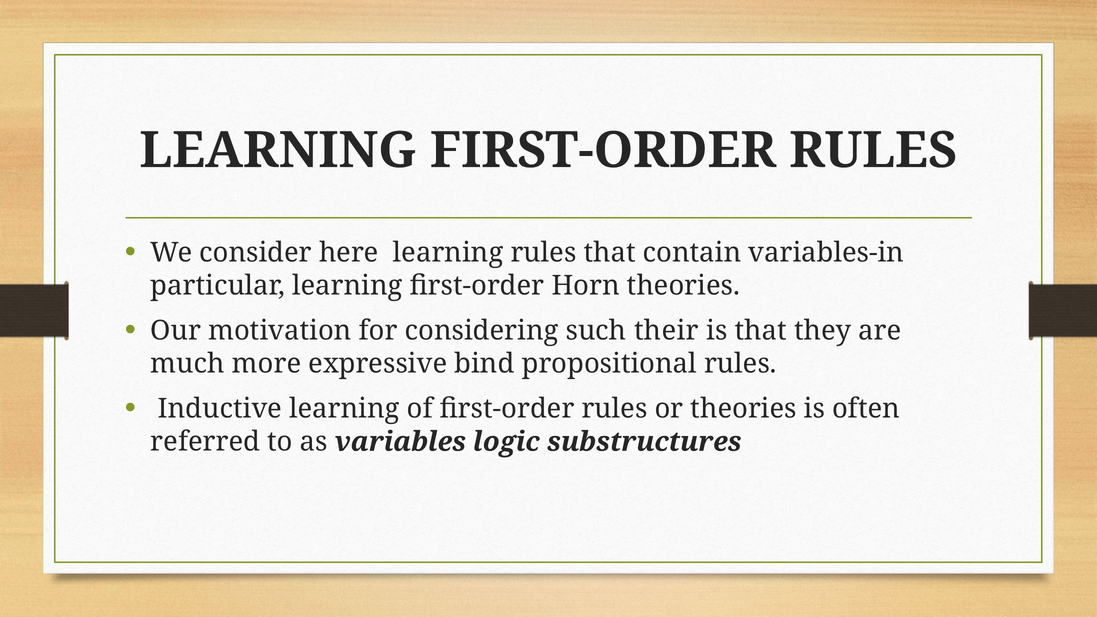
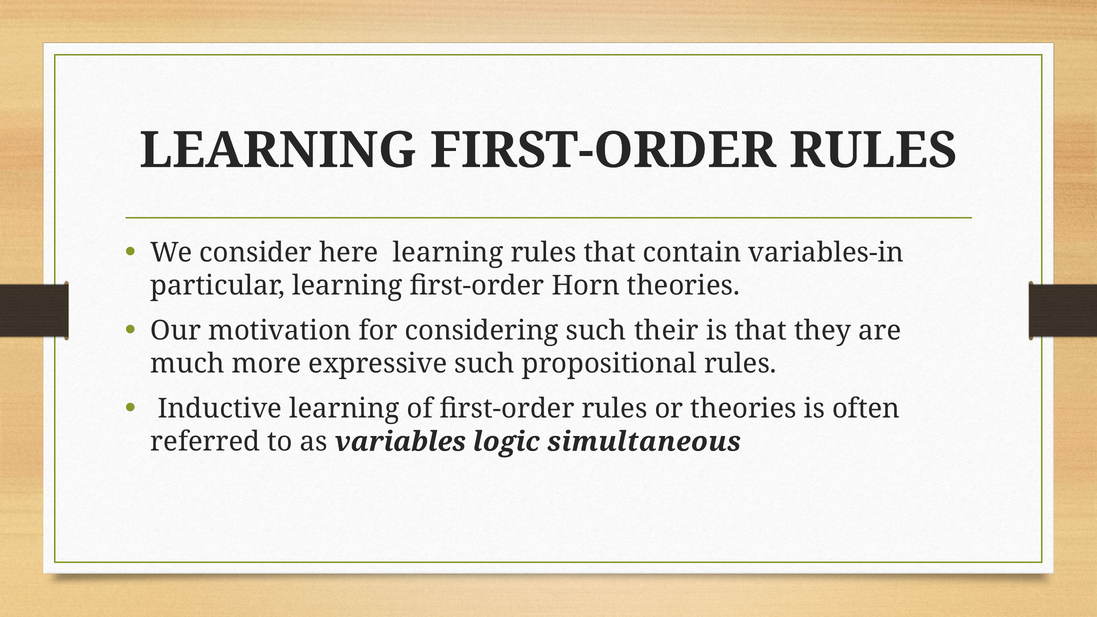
expressive bind: bind -> such (484, 364)
substructures: substructures -> simultaneous (644, 442)
